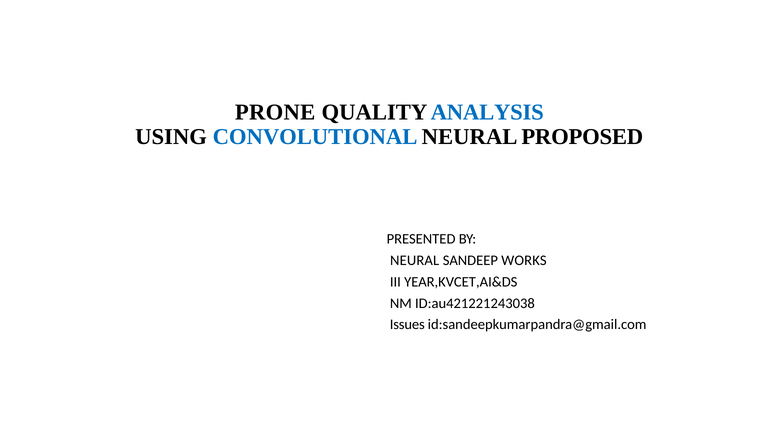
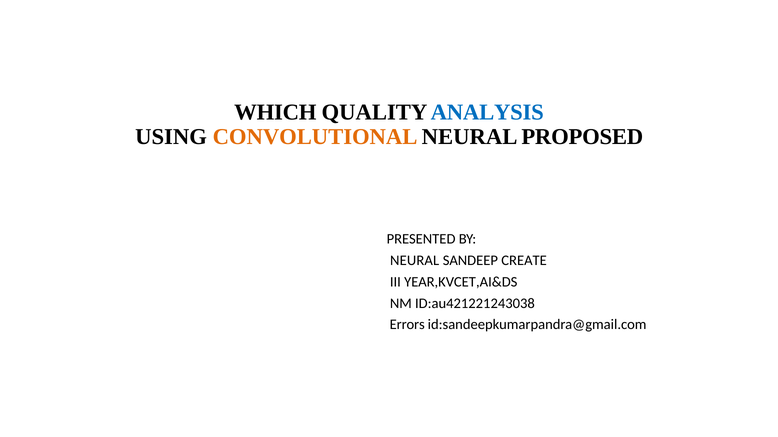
PRONE: PRONE -> WHICH (275, 113)
CONVOLUTIONAL colour: blue -> orange (315, 137)
WORKS: WORKS -> CREATE (524, 261)
Issues: Issues -> Errors (407, 325)
